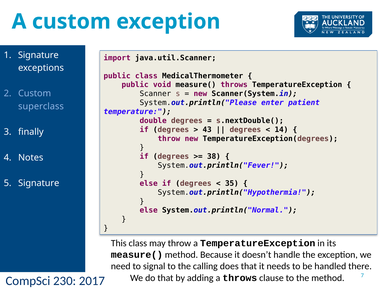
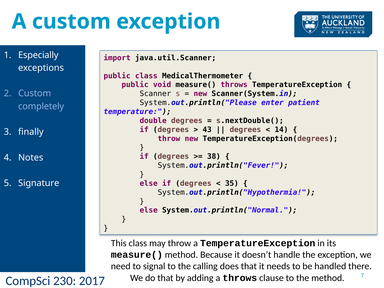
Signature: Signature -> Especially (38, 55)
superclass: superclass -> completely (41, 106)
